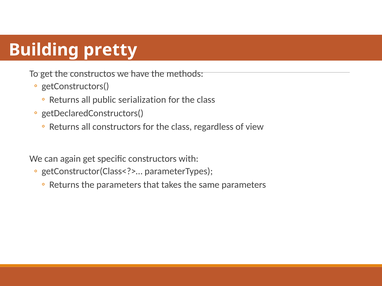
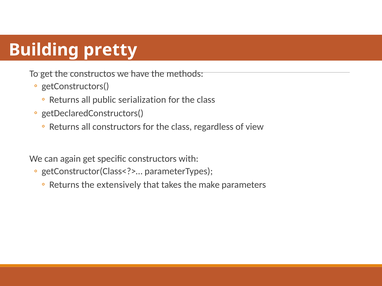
the parameters: parameters -> extensively (119, 185)
same: same -> make (209, 185)
